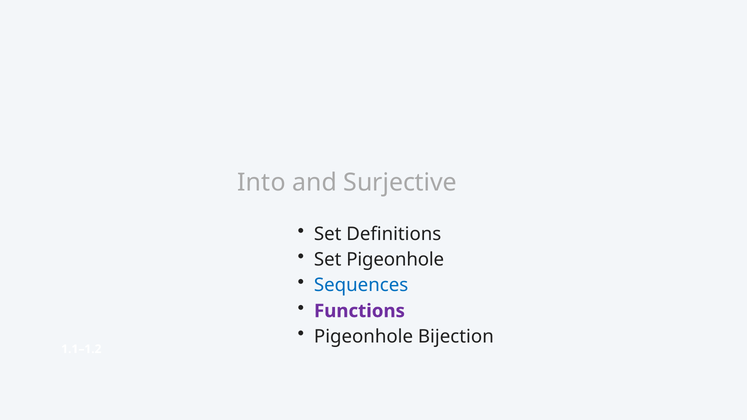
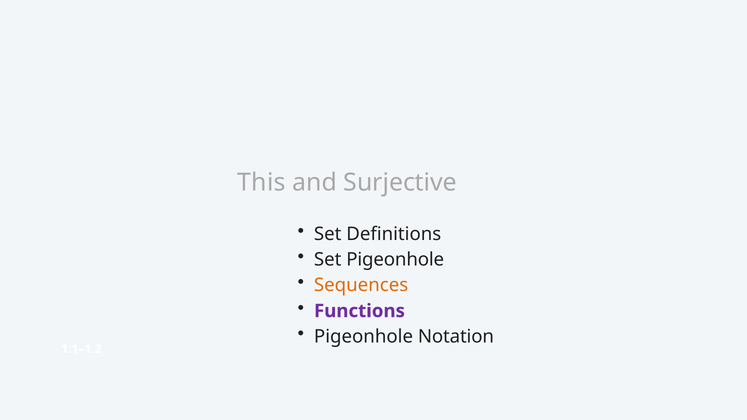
Into: Into -> This (261, 182)
Sequences colour: blue -> orange (361, 285)
Bijection: Bijection -> Notation (456, 337)
